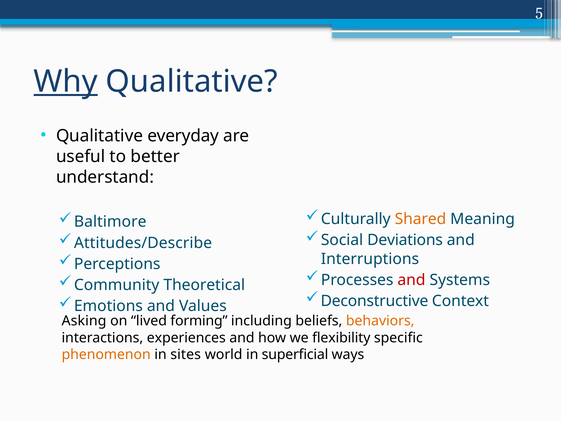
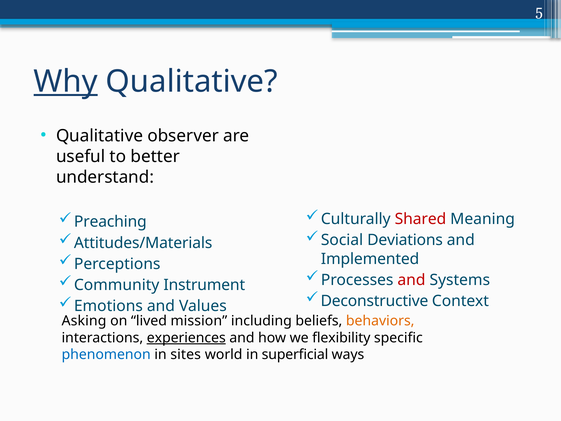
everyday: everyday -> observer (183, 136)
Shared colour: orange -> red (420, 219)
Baltimore: Baltimore -> Preaching (110, 222)
Attitudes/Describe: Attitudes/Describe -> Attitudes/Materials (143, 243)
Interruptions: Interruptions -> Implemented (370, 259)
Theoretical: Theoretical -> Instrument (204, 285)
forming: forming -> mission (199, 321)
experiences underline: none -> present (186, 338)
phenomenon colour: orange -> blue (106, 354)
